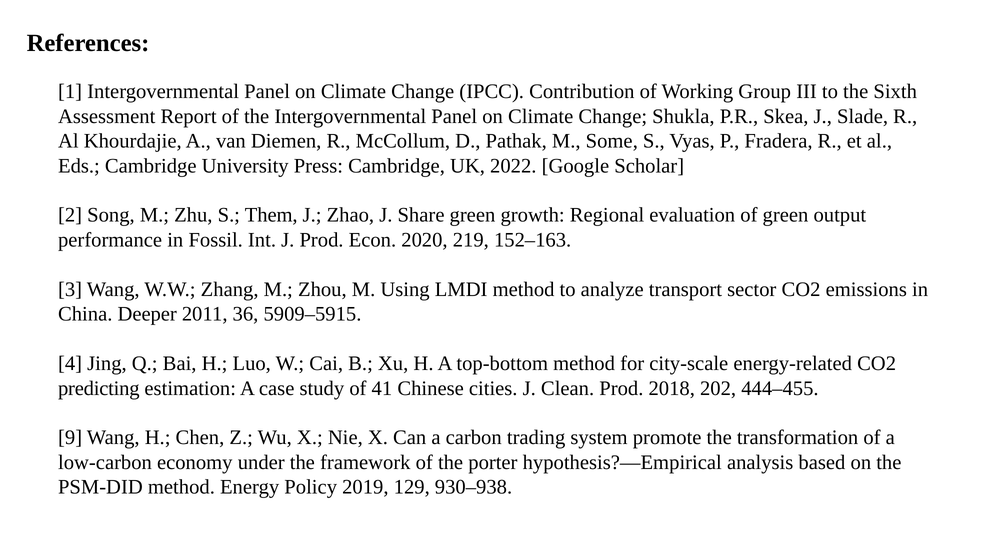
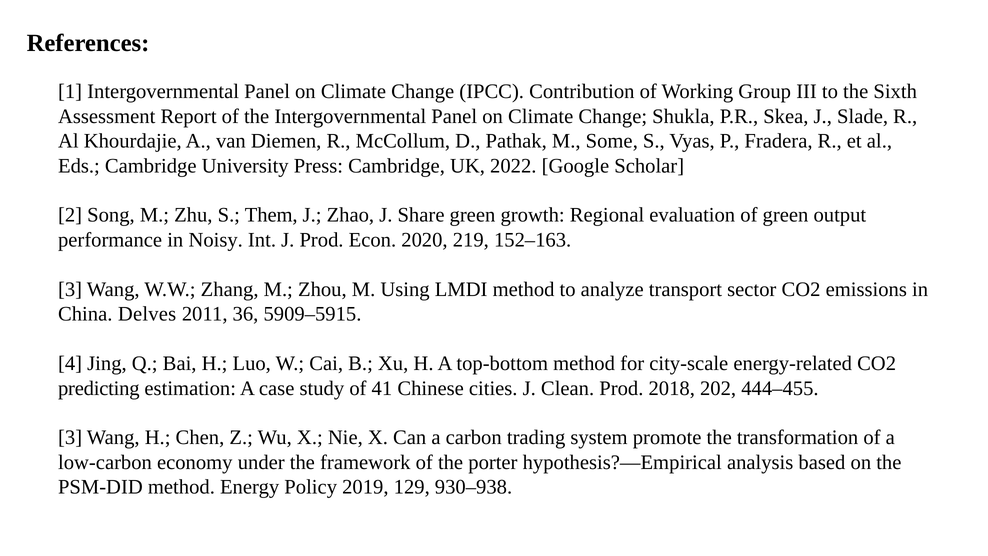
Fossil: Fossil -> Noisy (216, 240)
Deeper: Deeper -> Delves (147, 314)
9: 9 -> 3 (70, 437)
